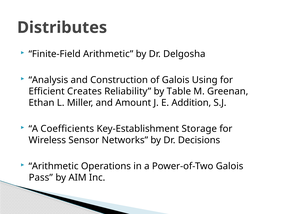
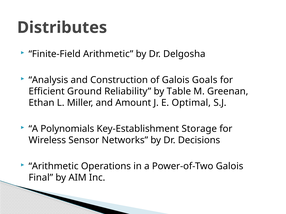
Using: Using -> Goals (205, 80)
Creates: Creates -> Ground (84, 92)
Addition: Addition -> Optimal (191, 103)
Coefficients: Coefficients -> Polynomials (67, 129)
Pass: Pass -> Final (41, 178)
